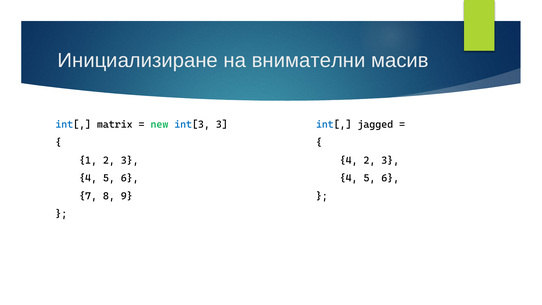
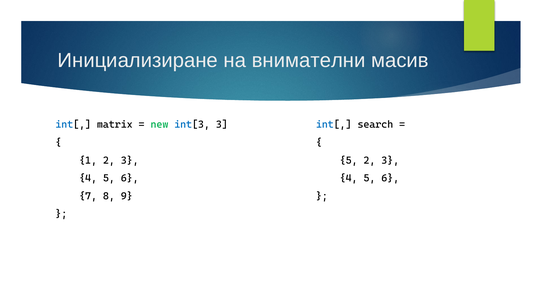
jagged: jagged -> search (375, 125)
4: 4 -> 5 (349, 160)
